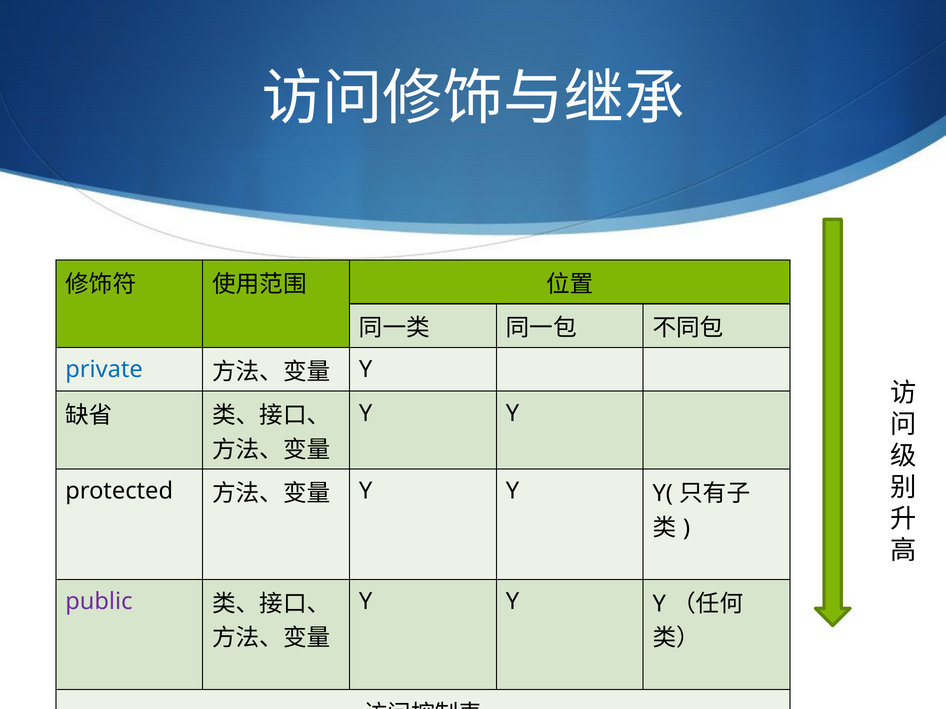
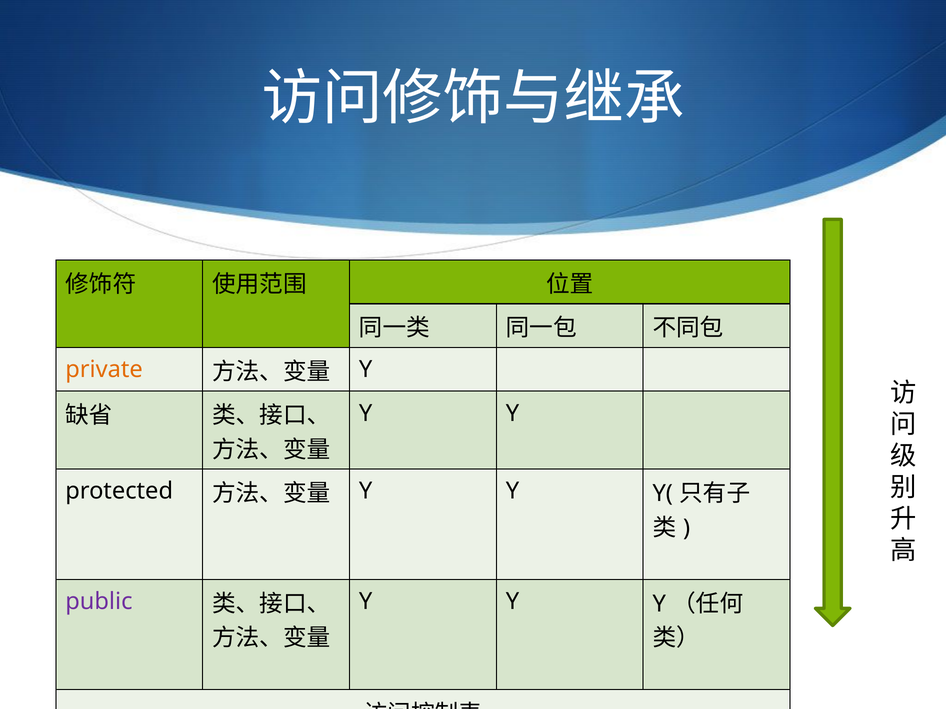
private colour: blue -> orange (104, 370)
